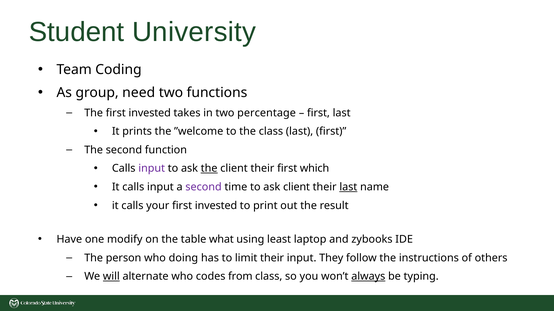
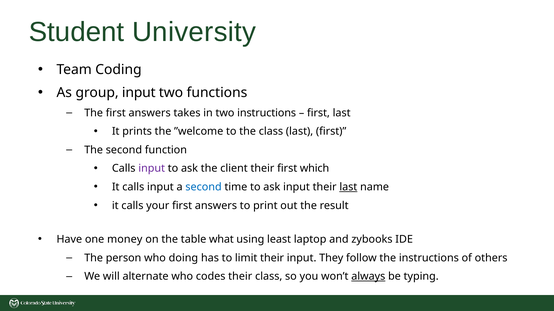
group need: need -> input (139, 93)
The first invested: invested -> answers (150, 113)
two percentage: percentage -> instructions (267, 113)
the underline: present -> none (209, 169)
second colour: purple -> blue (204, 187)
ask client: client -> input (296, 187)
your first invested: invested -> answers (216, 206)
modify: modify -> money (125, 240)
will underline: present -> none (111, 277)
codes from: from -> their (240, 277)
